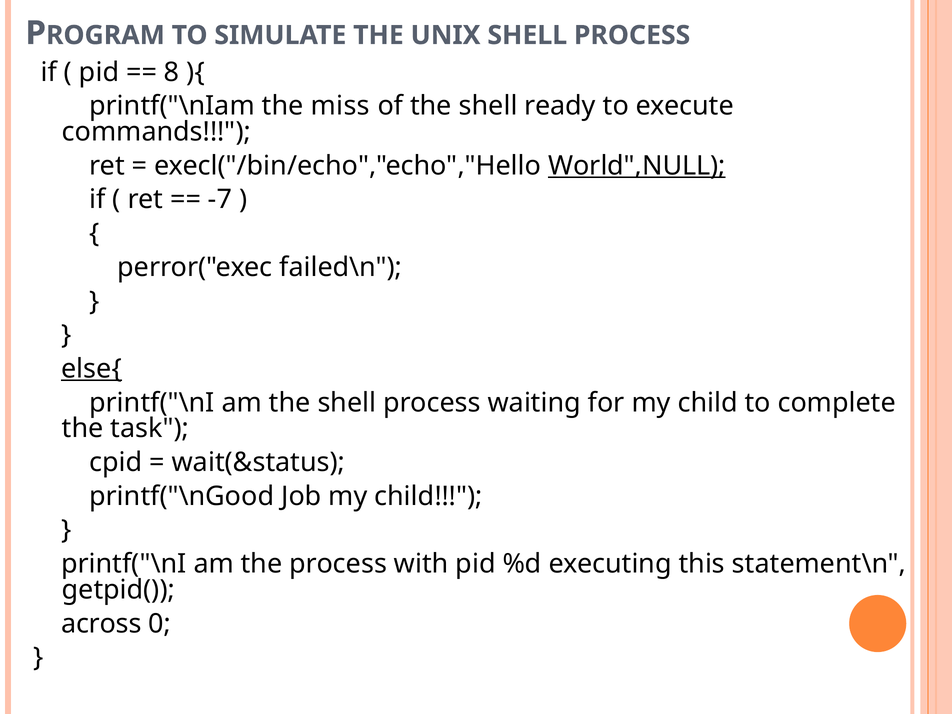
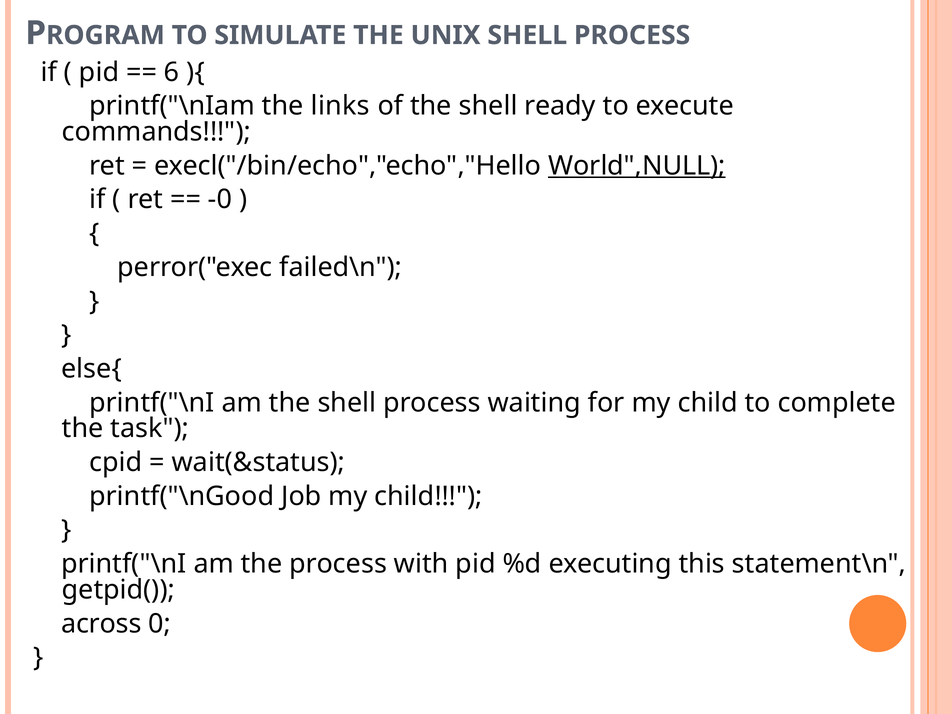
8: 8 -> 6 (172, 72)
miss: miss -> links (340, 106)
-7: -7 -> -0 (220, 200)
else{ underline: present -> none (92, 369)
